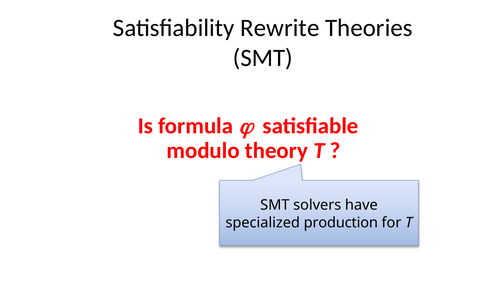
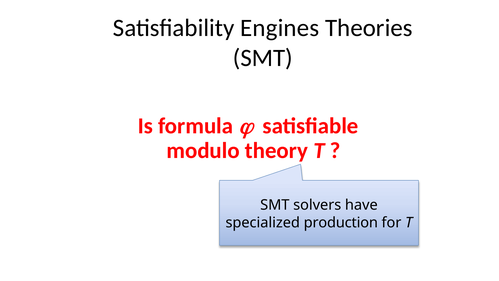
Rewrite: Rewrite -> Engines (280, 28)
